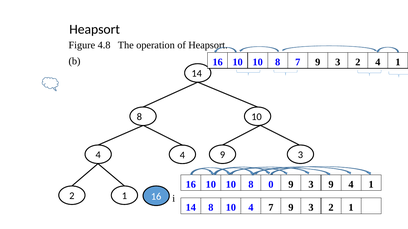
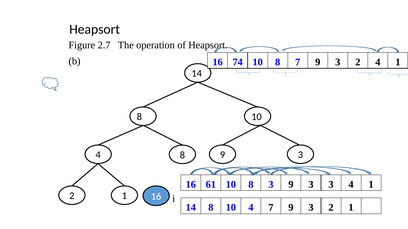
4.8: 4.8 -> 2.7 (104, 45)
10: 10 -> 74 (238, 62)
4 4: 4 -> 8 (182, 155)
10: 10 -> 61 (211, 185)
8 0: 0 -> 3 (271, 185)
3 9: 9 -> 3 (331, 185)
